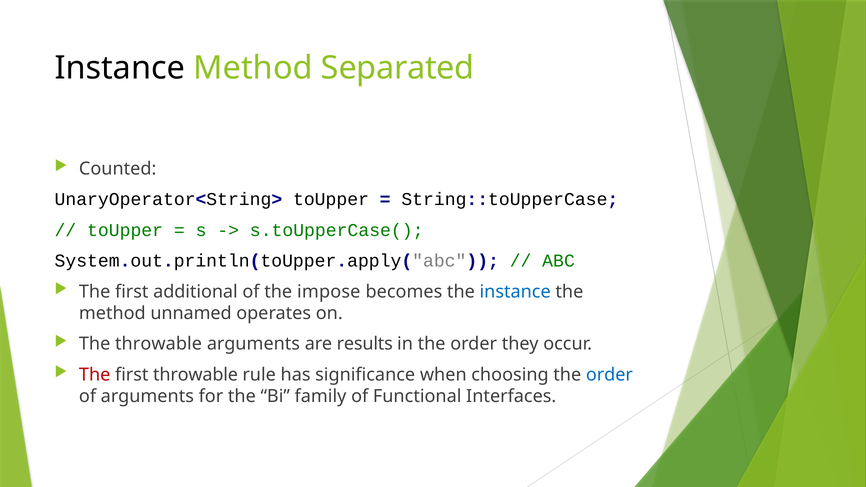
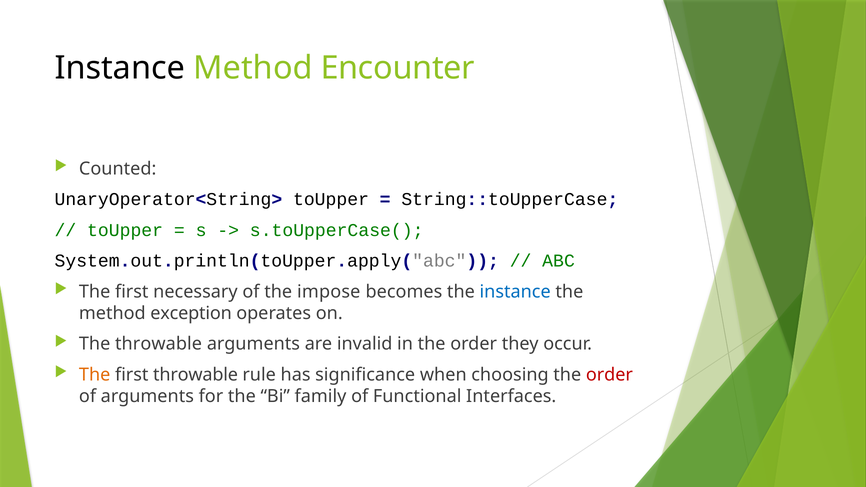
Separated: Separated -> Encounter (398, 68)
additional: additional -> necessary (195, 292)
unnamed: unnamed -> exception (191, 313)
results: results -> invalid (365, 344)
The colour: red -> orange (95, 375)
order colour: blue -> red (609, 375)
